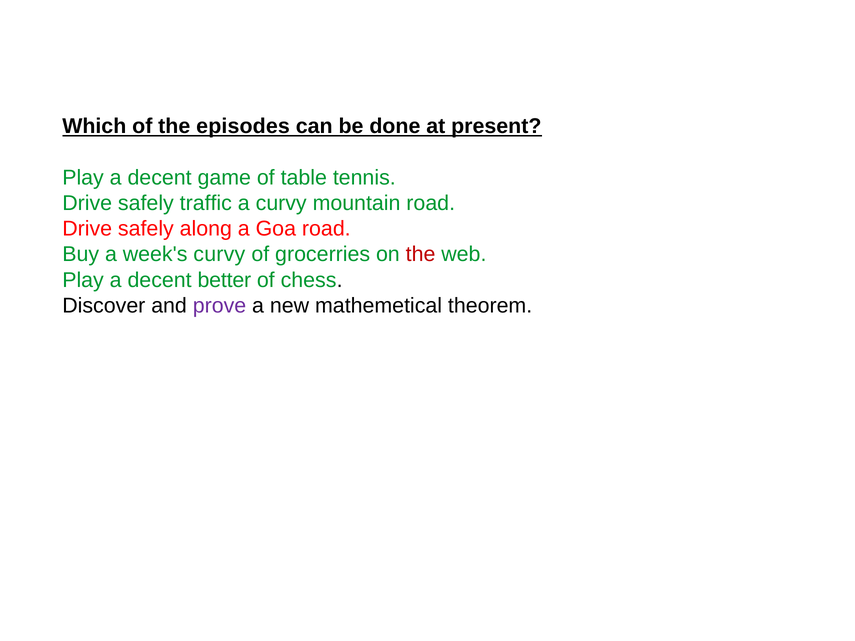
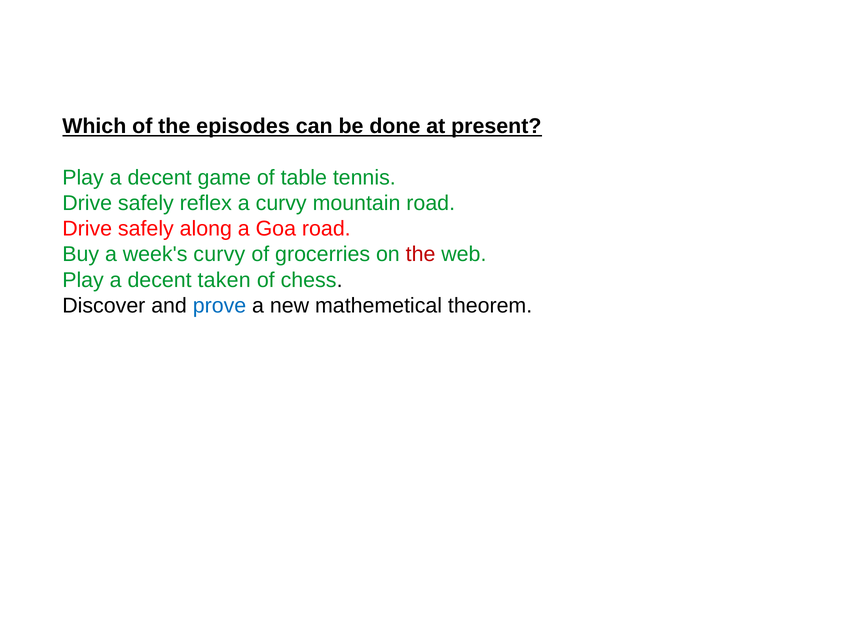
traffic: traffic -> reflex (206, 203)
better: better -> taken (224, 280)
prove colour: purple -> blue (220, 306)
